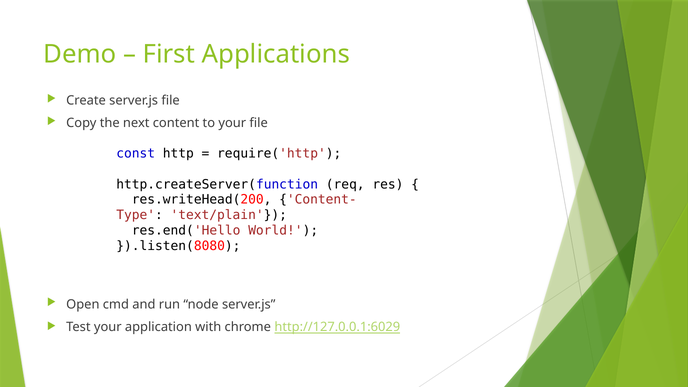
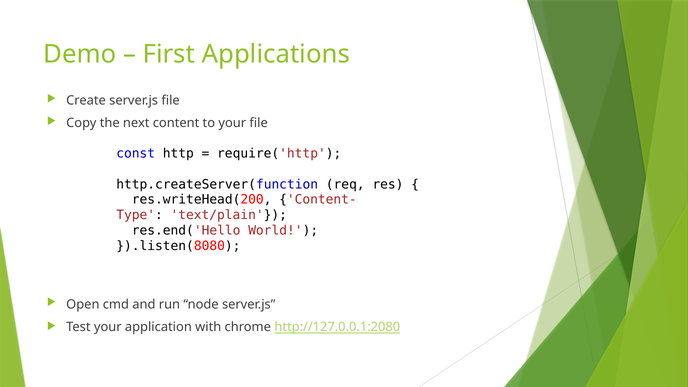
http://127.0.0.1:6029: http://127.0.0.1:6029 -> http://127.0.0.1:2080 (337, 327)
